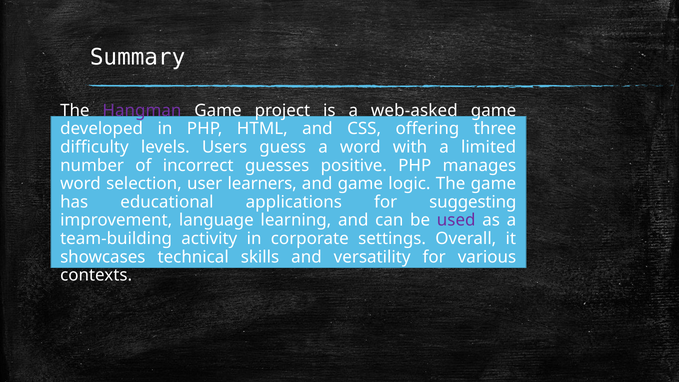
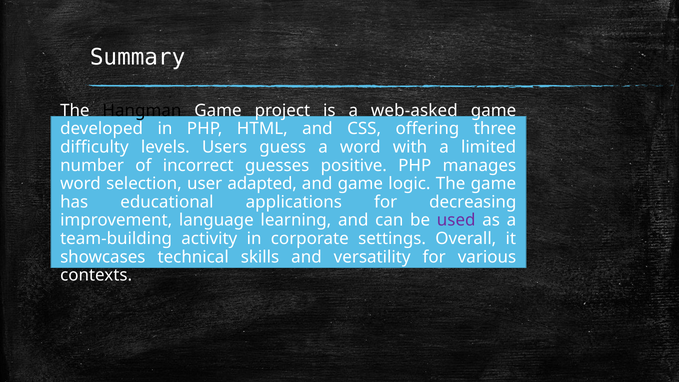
Hangman colour: purple -> black (142, 110)
learners: learners -> adapted (262, 184)
suggesting: suggesting -> decreasing (473, 202)
